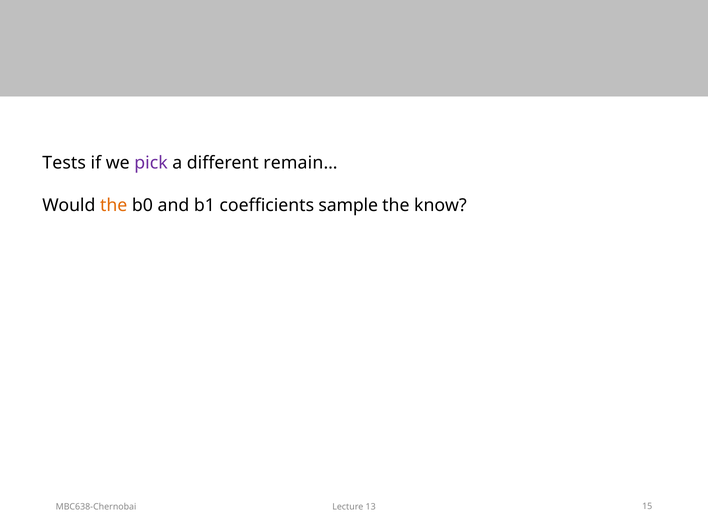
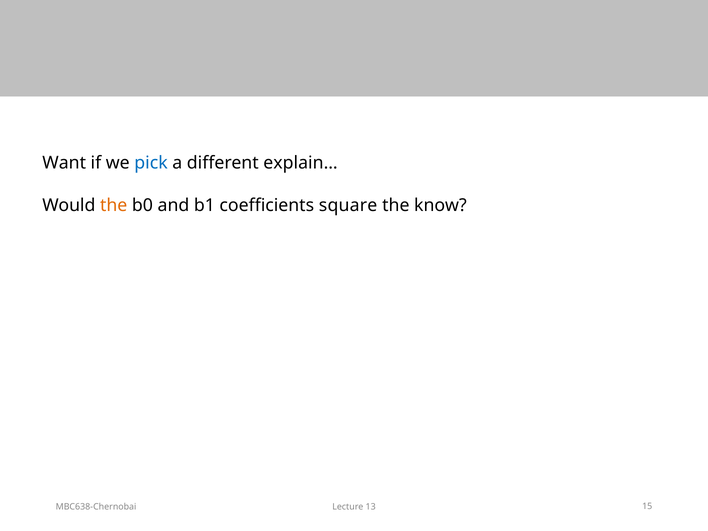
Tests: Tests -> Want (64, 163)
pick colour: purple -> blue (151, 163)
remain…: remain… -> explain… (300, 163)
sample: sample -> square (348, 205)
